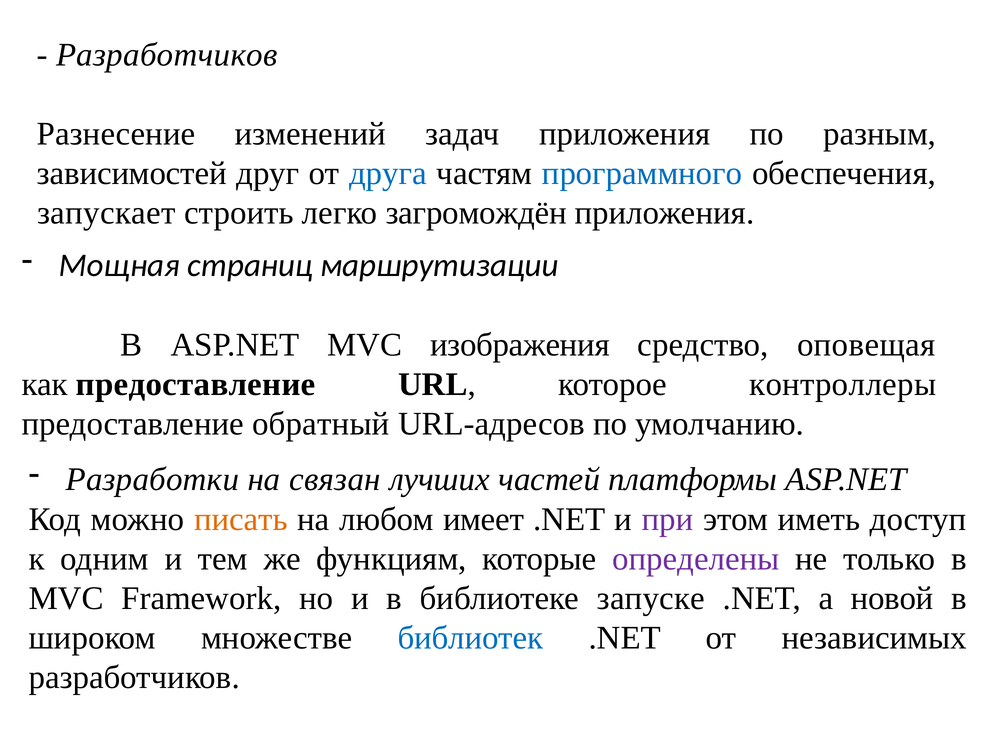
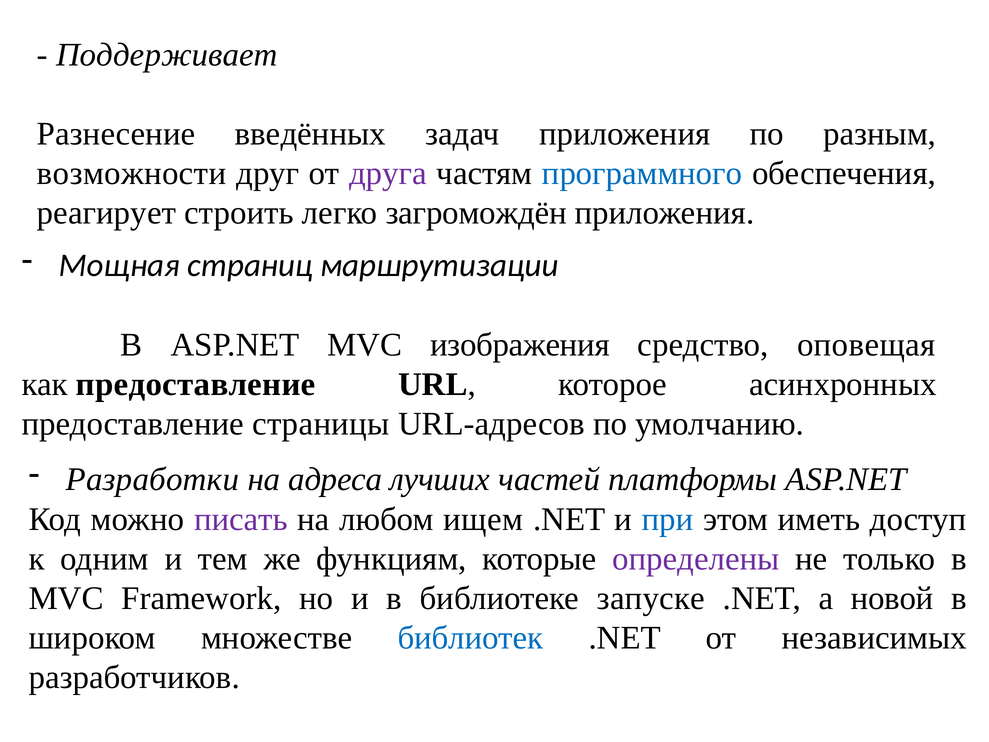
Разработчиков: Разработчиков -> Поддерживает (167, 55)
изменений: изменений -> введённых (310, 134)
зависимостей: зависимостей -> возможности (132, 173)
друга colour: blue -> purple (388, 173)
запускает: запускает -> реагирует (107, 213)
контроллеры: контроллеры -> асинхронных (843, 384)
обратный: обратный -> страницы (321, 424)
связан: связан -> адреса (335, 479)
писать colour: orange -> purple (241, 519)
имеет: имеет -> ищем (483, 519)
при colour: purple -> blue (668, 519)
